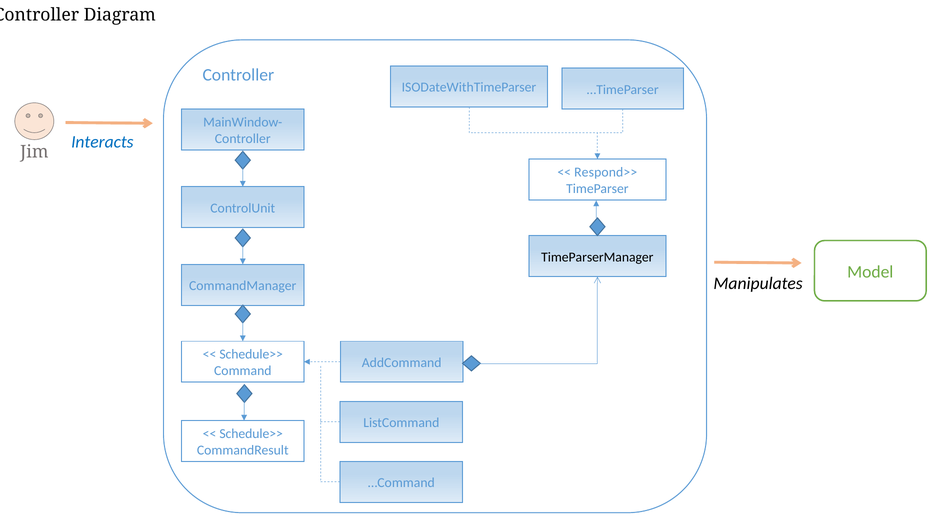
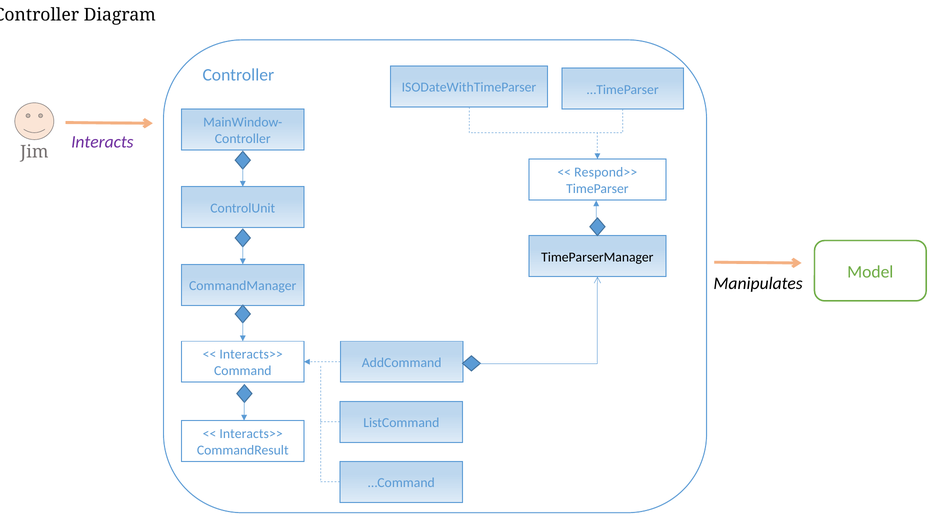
Interacts colour: blue -> purple (102, 142)
Schedule>>: Schedule>> -> Interacts>> (251, 355)
Schedule>>: Schedule>> -> Interacts>> (251, 434)
